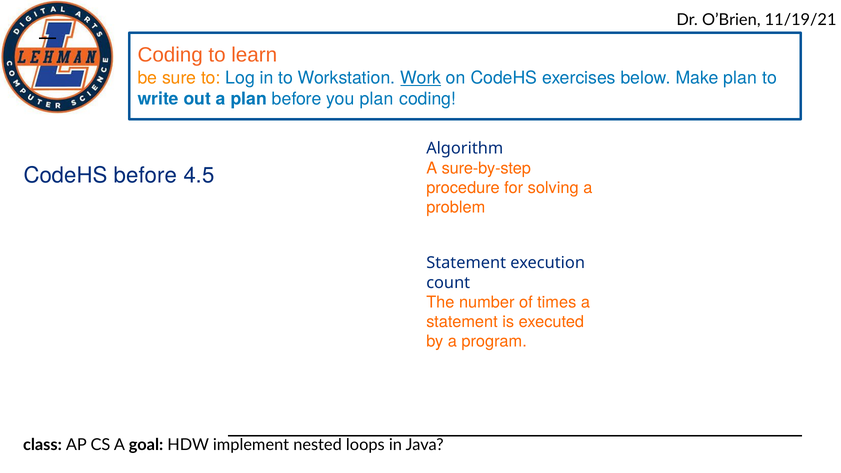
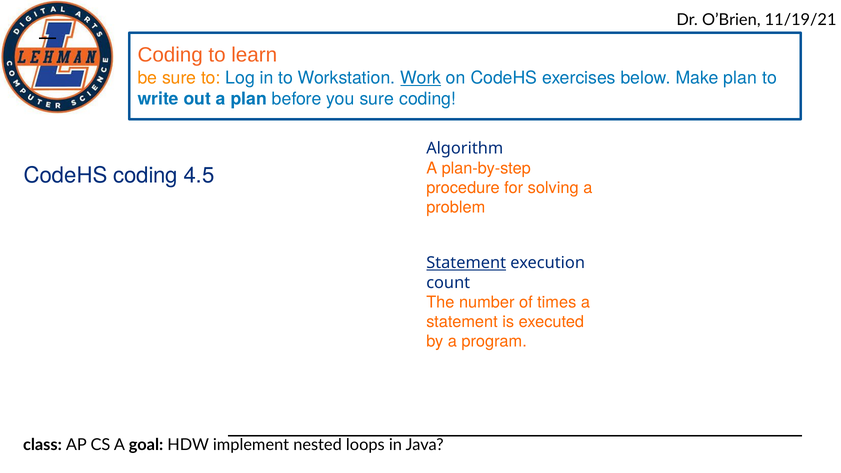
you plan: plan -> sure (377, 99)
sure-by-step: sure-by-step -> plan-by-step (486, 168)
CodeHS before: before -> coding (146, 175)
Statement underline: none -> present (466, 263)
